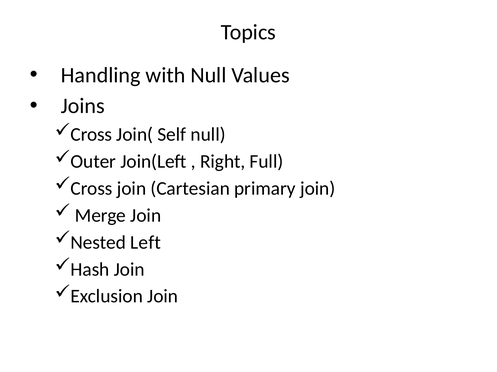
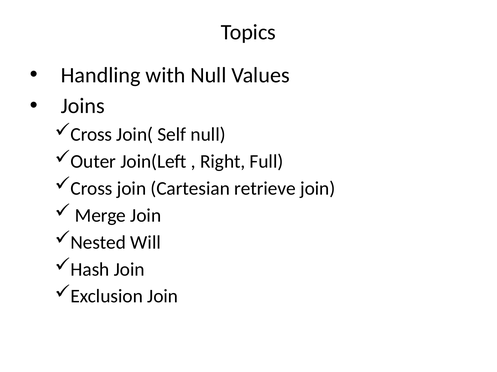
primary: primary -> retrieve (265, 189)
Left: Left -> Will (146, 243)
